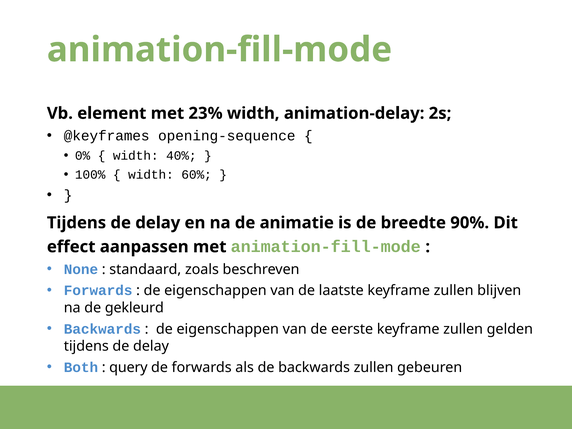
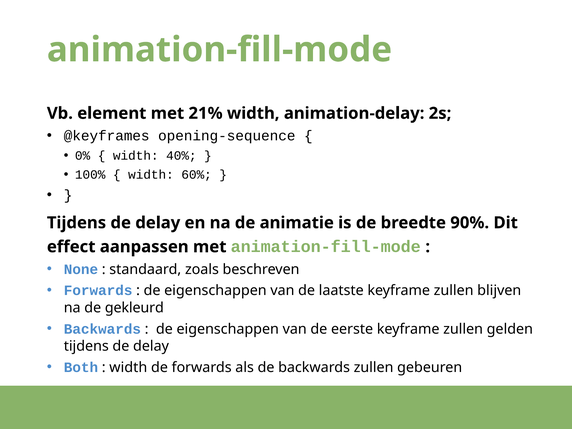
23%: 23% -> 21% (206, 113)
query: query -> width (128, 367)
